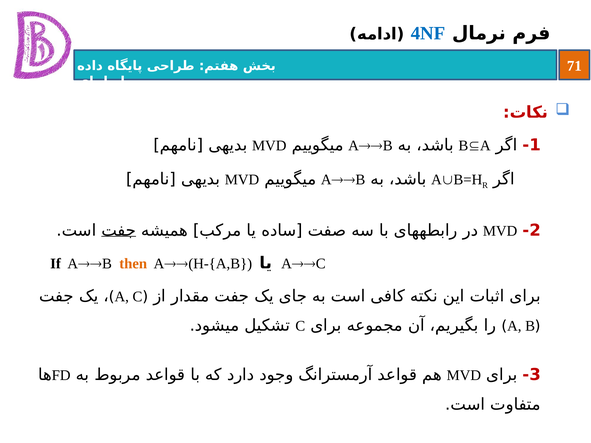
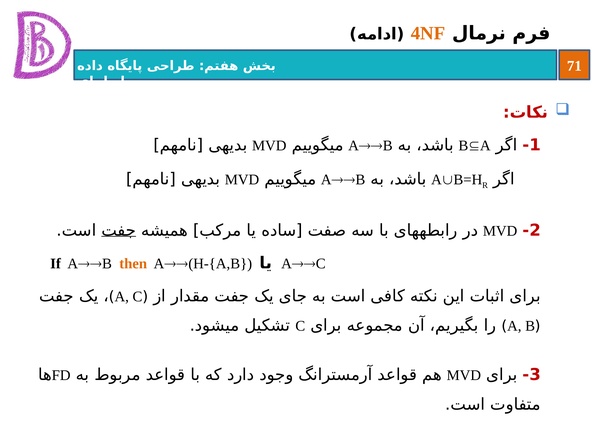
4NF colour: blue -> orange (428, 33)
